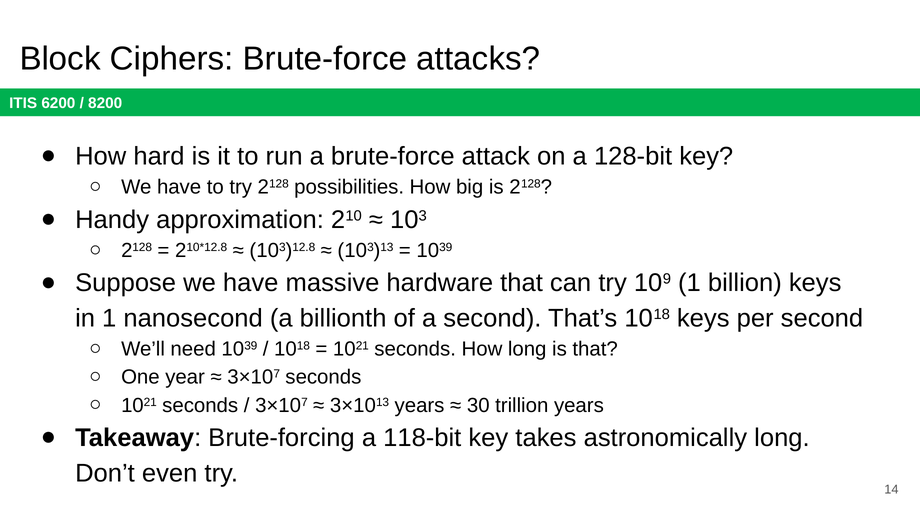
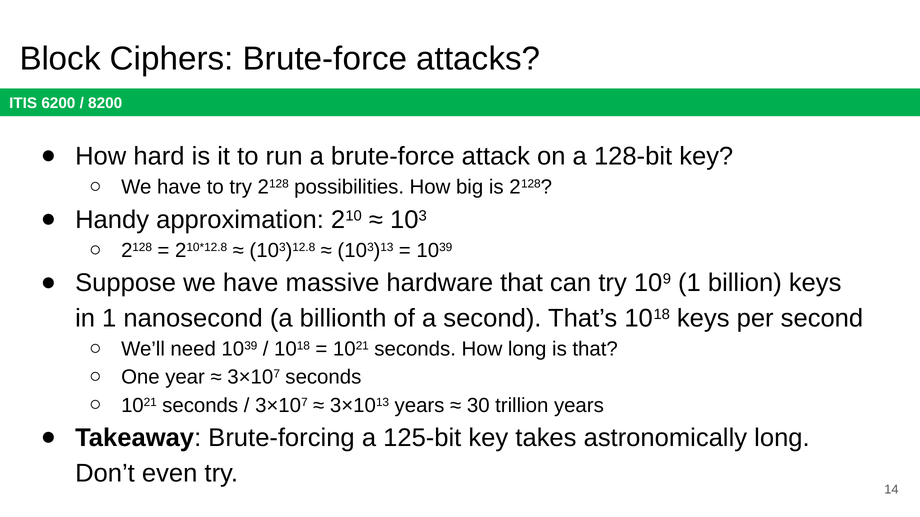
118-bit: 118-bit -> 125-bit (422, 438)
